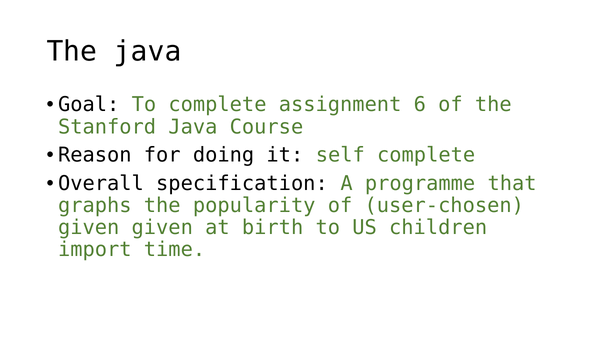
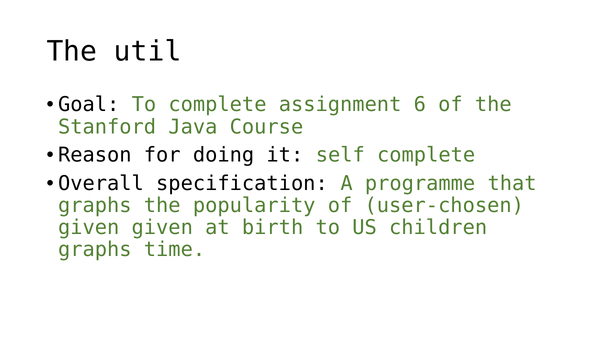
The java: java -> util (148, 51)
import: import -> graphs (95, 249)
